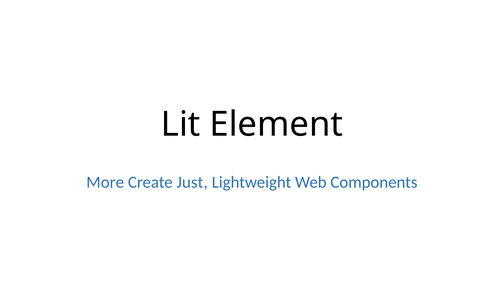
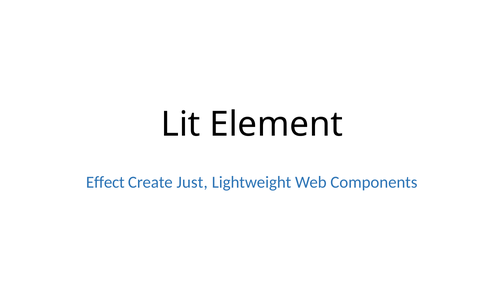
More: More -> Effect (105, 182)
